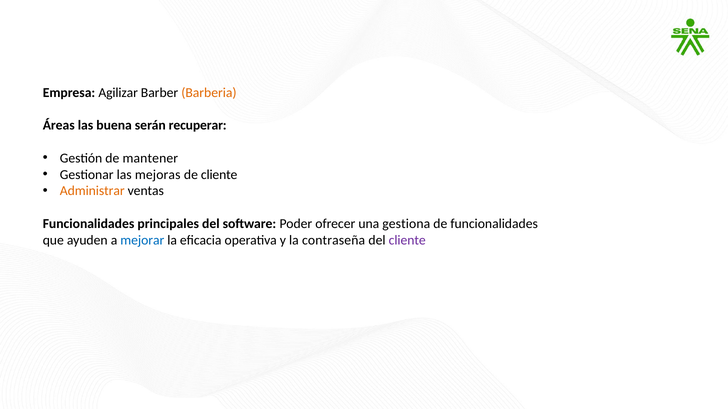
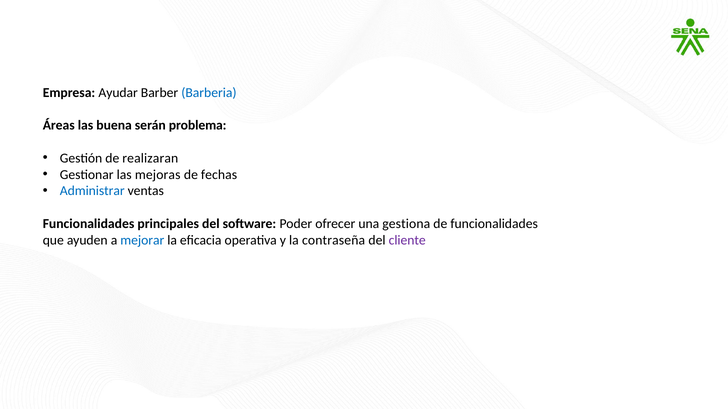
Agilizar: Agilizar -> Ayudar (118, 93)
Barberia colour: orange -> blue (209, 93)
recuperar: recuperar -> problema (198, 126)
mantener: mantener -> realizaran (150, 158)
de cliente: cliente -> fechas (219, 175)
Administrar colour: orange -> blue (92, 191)
